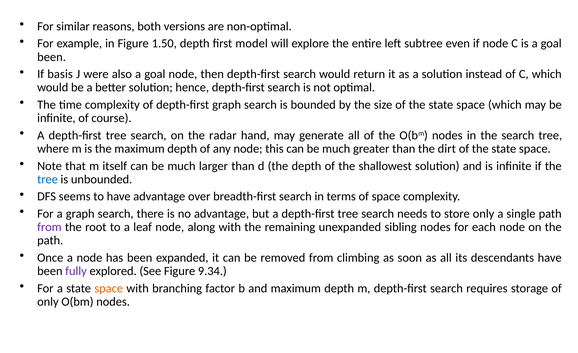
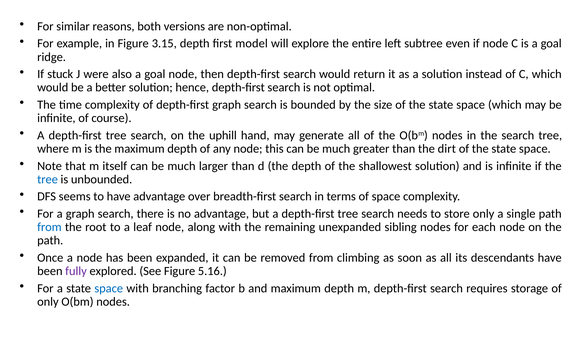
1.50: 1.50 -> 3.15 (164, 43)
been: been -> ridge (52, 57)
basis: basis -> stuck (60, 74)
radar: radar -> uphill (223, 135)
from colour: purple -> blue (49, 227)
9.34: 9.34 -> 5.16 (212, 271)
space colour: orange -> blue (109, 288)
